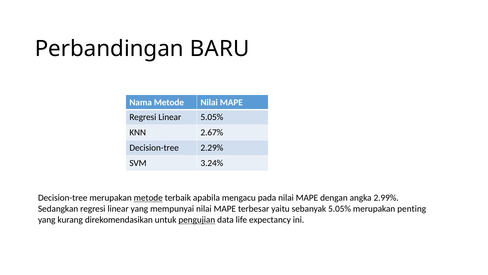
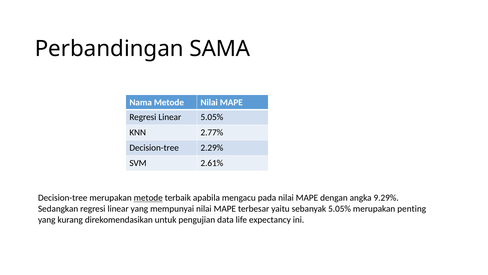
BARU: BARU -> SAMA (220, 49)
2.67%: 2.67% -> 2.77% (212, 132)
3.24%: 3.24% -> 2.61% (212, 163)
2.99%: 2.99% -> 9.29% (386, 198)
pengujian underline: present -> none (197, 219)
